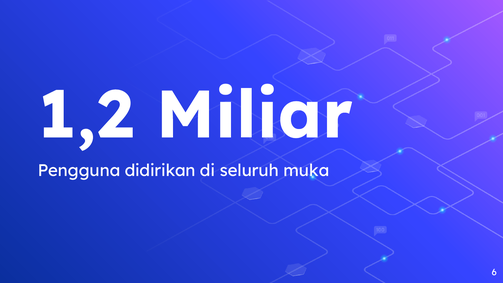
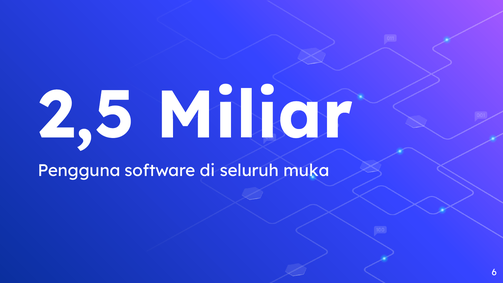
1,2: 1,2 -> 2,5 (86, 115)
didirikan: didirikan -> software (160, 170)
